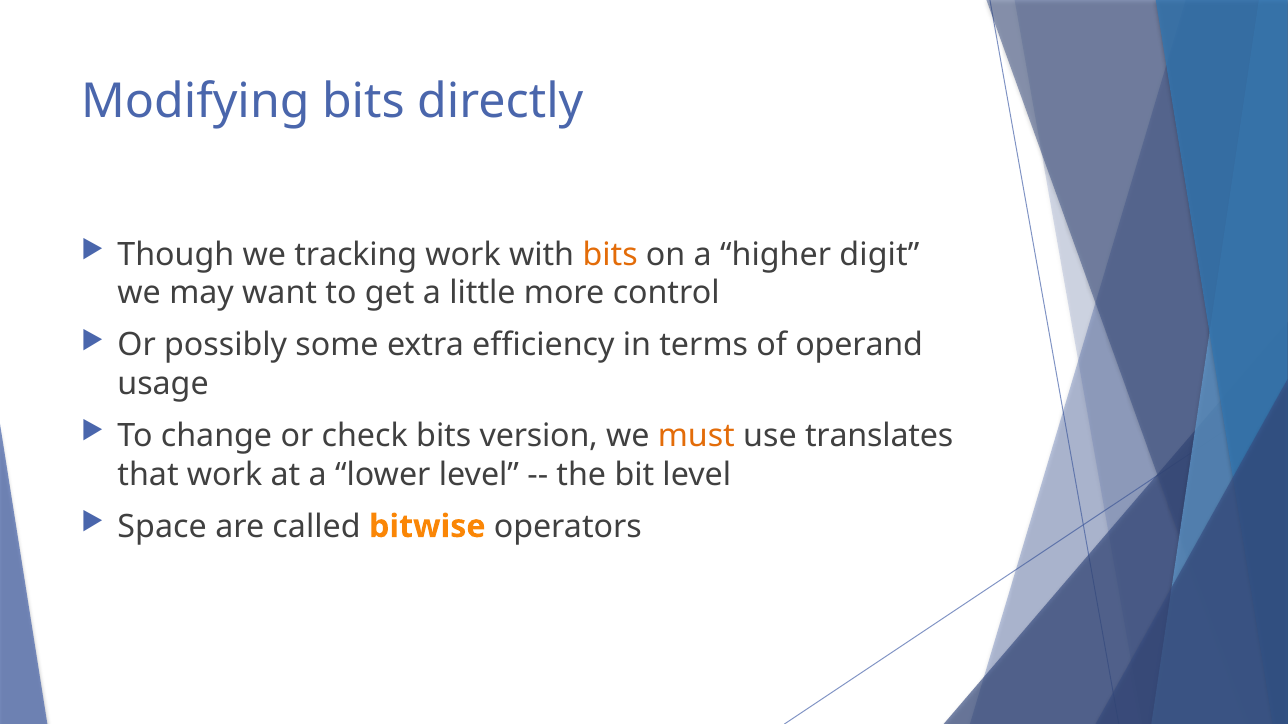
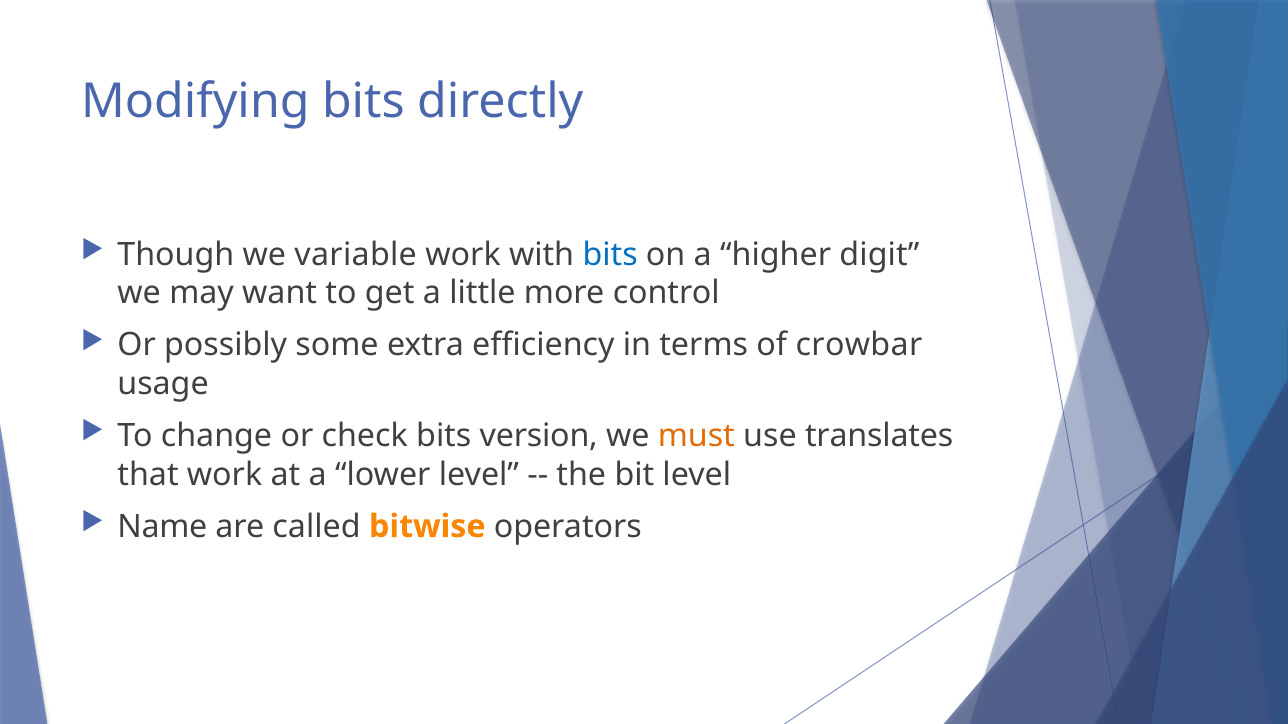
tracking: tracking -> variable (356, 255)
bits colour: orange -> blue (610, 255)
operand: operand -> crowbar (859, 345)
Space: Space -> Name (162, 527)
